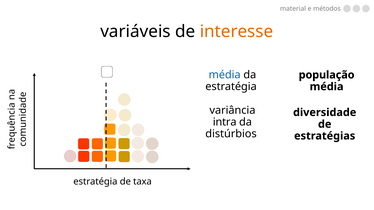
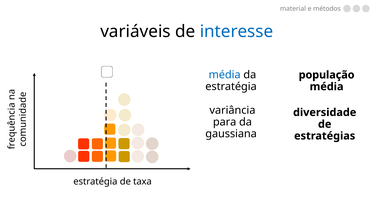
interesse colour: orange -> blue (237, 31)
intra: intra -> para (225, 122)
distúrbios: distúrbios -> gaussiana (231, 134)
